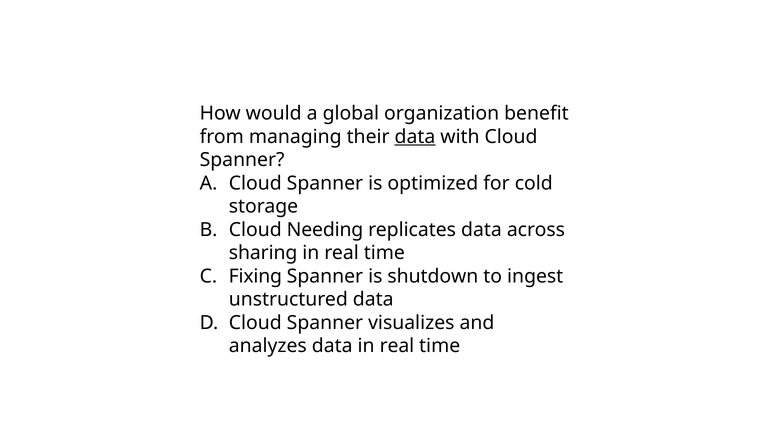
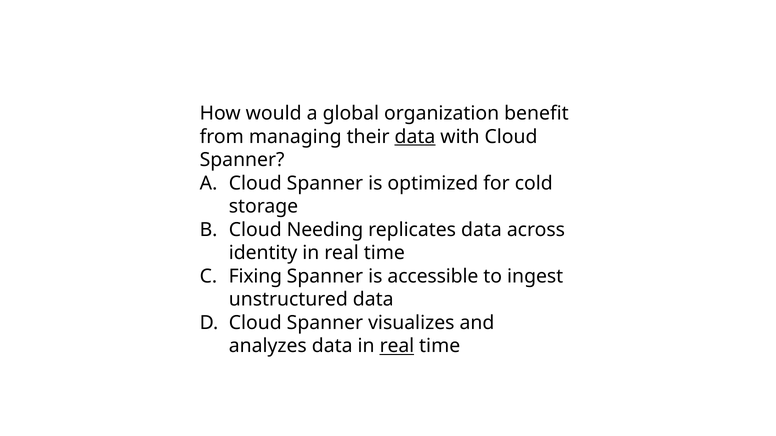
sharing: sharing -> identity (263, 253)
shutdown: shutdown -> accessible (433, 277)
real underline: none -> present (397, 346)
